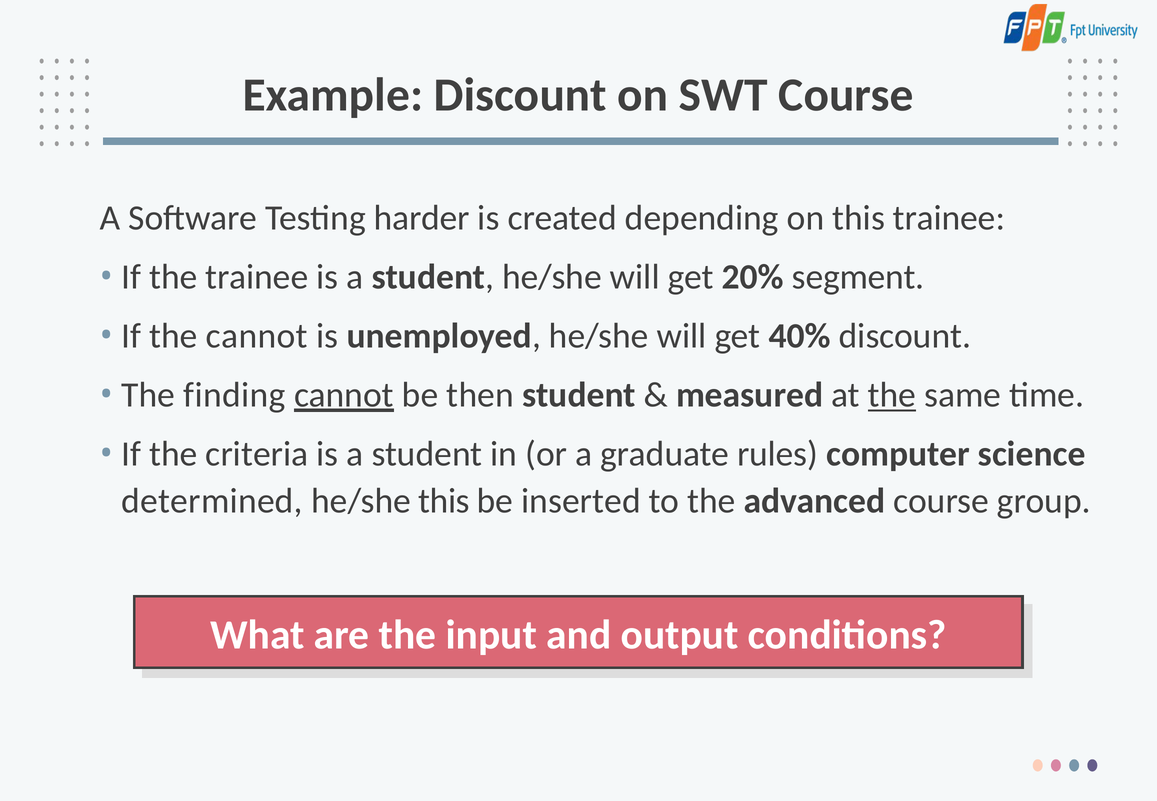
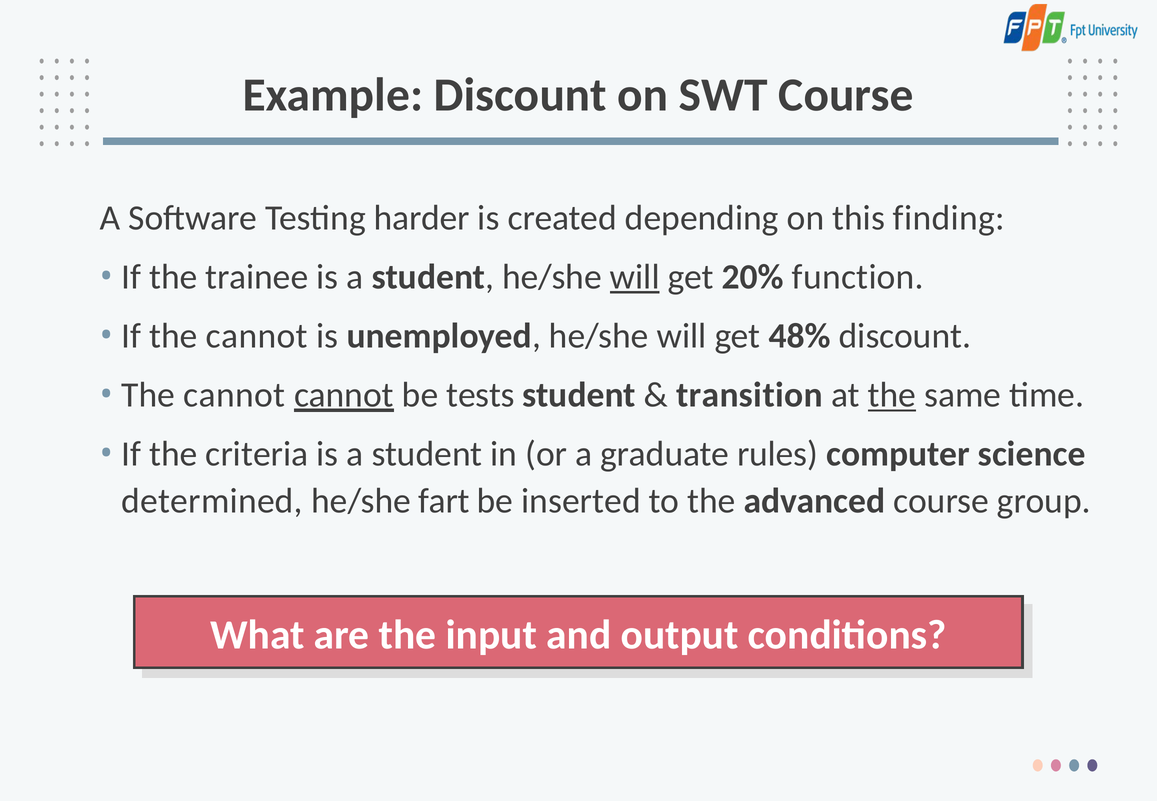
this trainee: trainee -> finding (949, 218)
will underline: none -> present (635, 277)
segment: segment -> function (858, 277)
40%: 40% -> 48% (800, 336)
finding: finding -> cannot (234, 395)
then: then -> tests (481, 395)
measured: measured -> transition (749, 395)
he/she this: this -> fart (444, 501)
